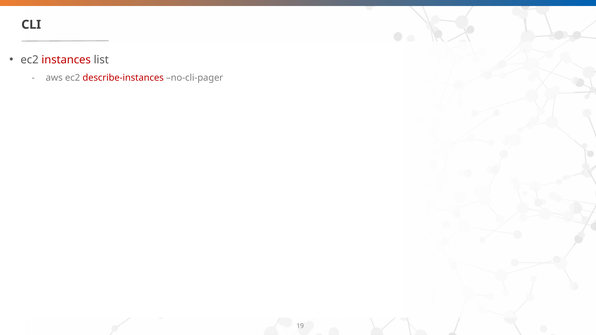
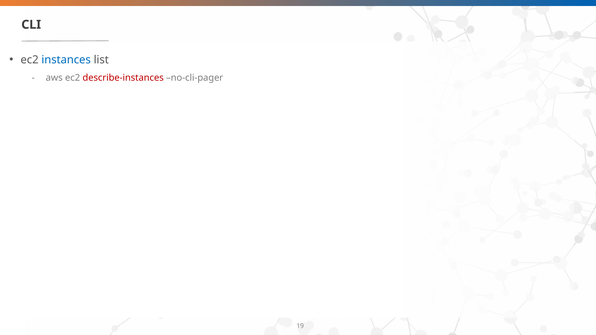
instances colour: red -> blue (66, 60)
